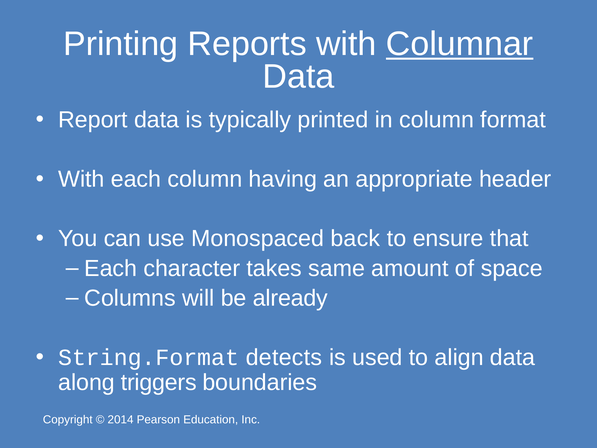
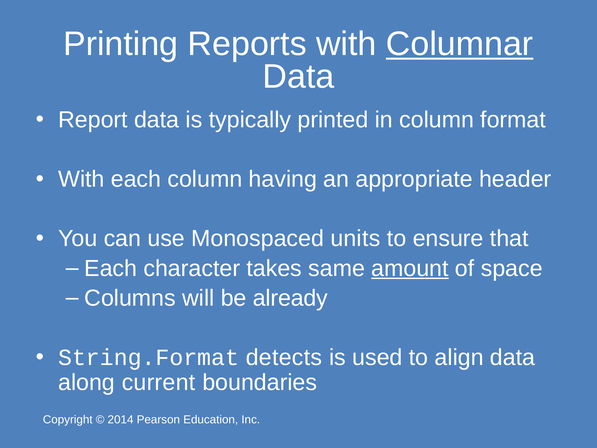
back: back -> units (355, 239)
amount underline: none -> present (410, 268)
triggers: triggers -> current (159, 382)
